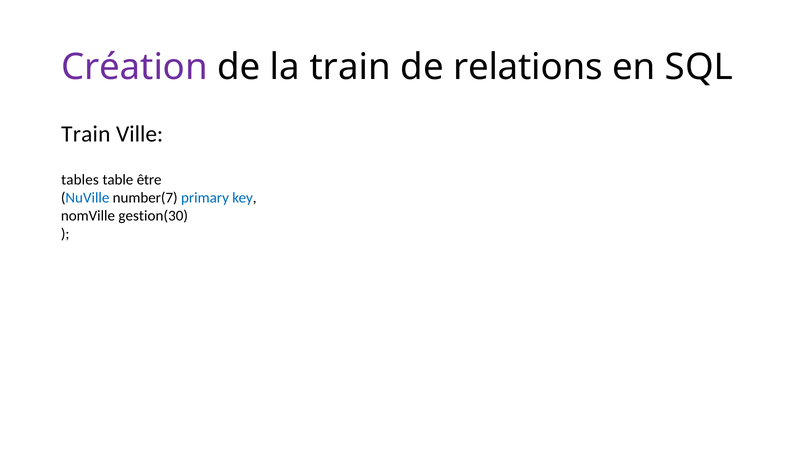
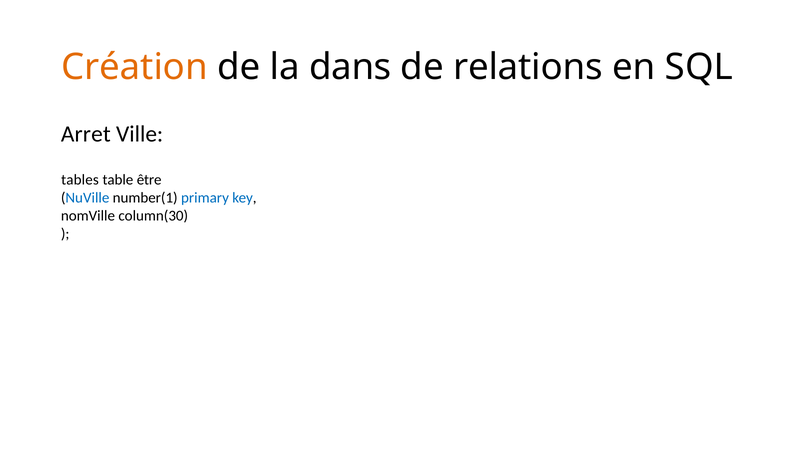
Création colour: purple -> orange (134, 67)
la train: train -> dans (350, 67)
Train: Train -> Arret (86, 134)
number(7: number(7 -> number(1 (145, 198)
gestion(30: gestion(30 -> column(30 (153, 216)
